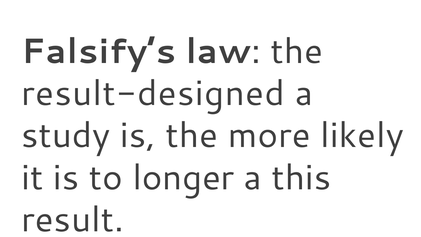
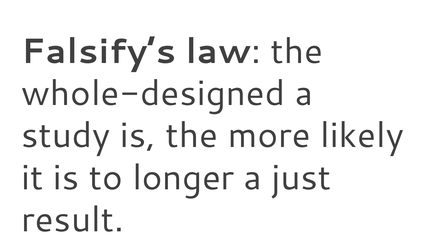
result-designed: result-designed -> whole-designed (153, 94)
this: this -> just (301, 178)
